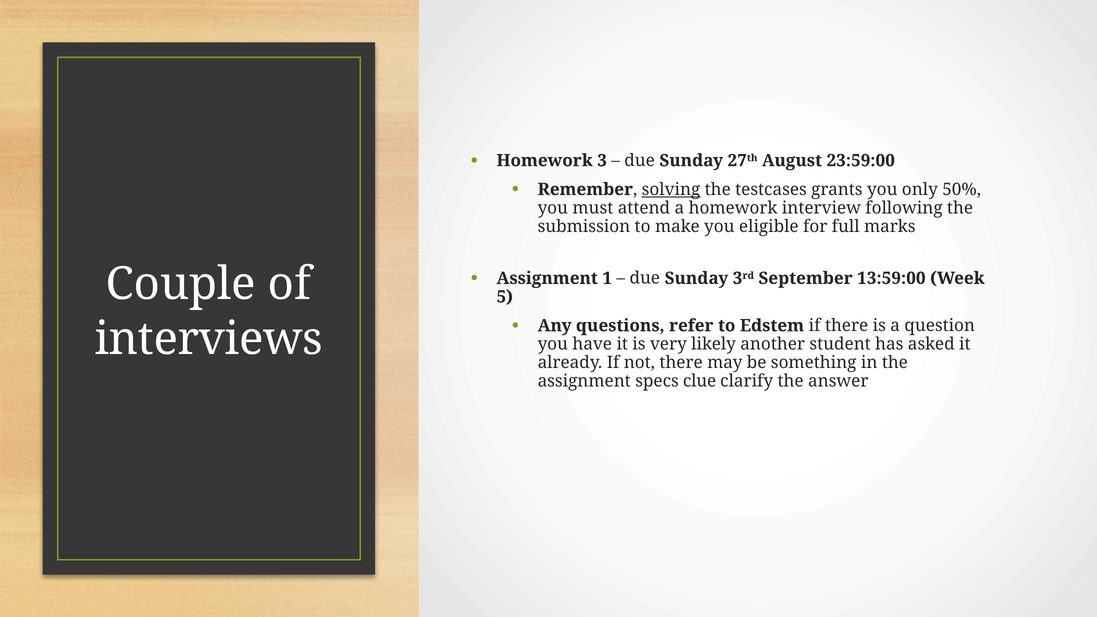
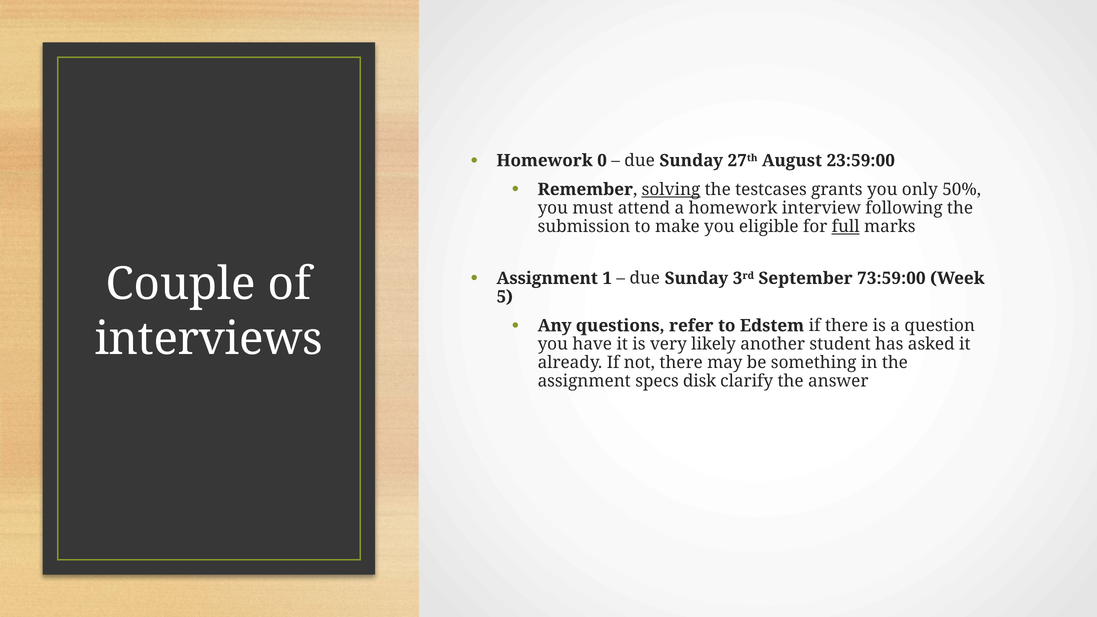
3: 3 -> 0 (602, 161)
full underline: none -> present (846, 226)
13:59:00: 13:59:00 -> 73:59:00 (891, 278)
clue: clue -> disk (700, 381)
